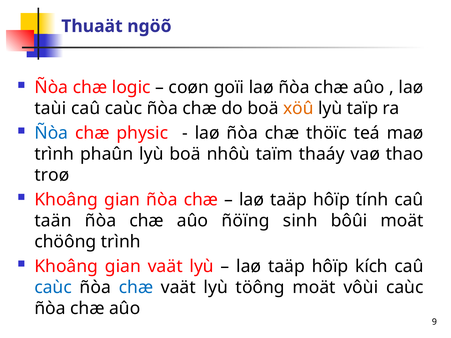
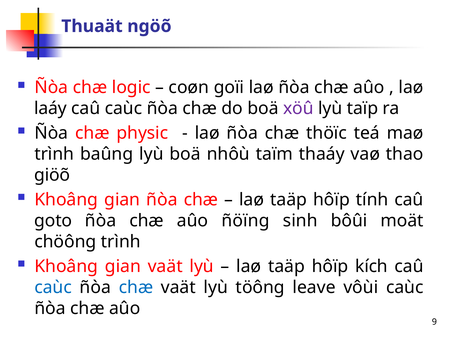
taùi: taùi -> laáy (51, 109)
xöû colour: orange -> purple (298, 109)
Ñòa colour: blue -> black (51, 133)
phaûn: phaûn -> baûng (107, 154)
troø: troø -> giöõ (52, 175)
taän: taän -> goto (53, 221)
töông moät: moät -> leave (314, 288)
